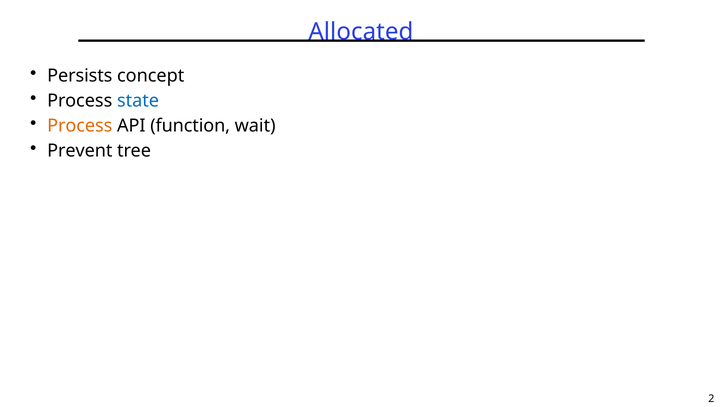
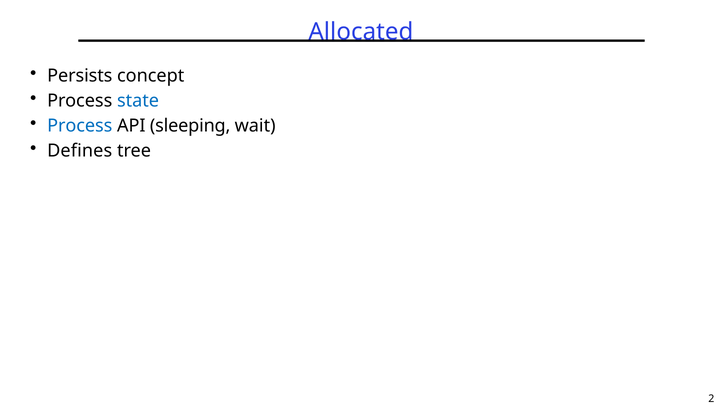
Process colour: orange -> blue (80, 126)
function: function -> sleeping (190, 126)
Prevent: Prevent -> Defines (80, 151)
